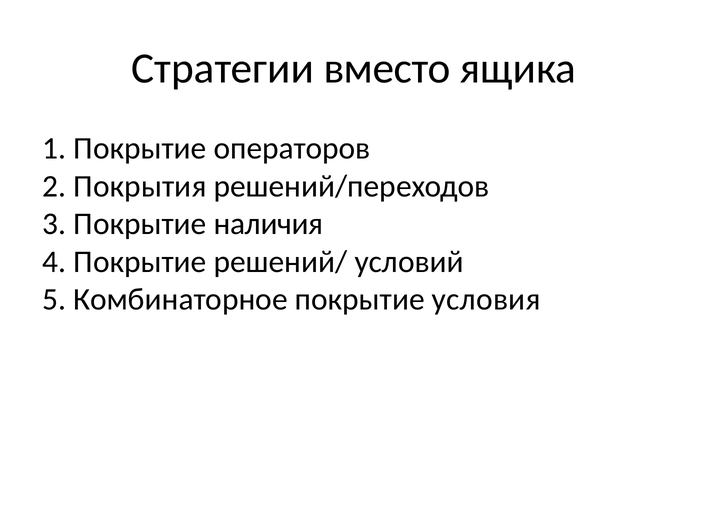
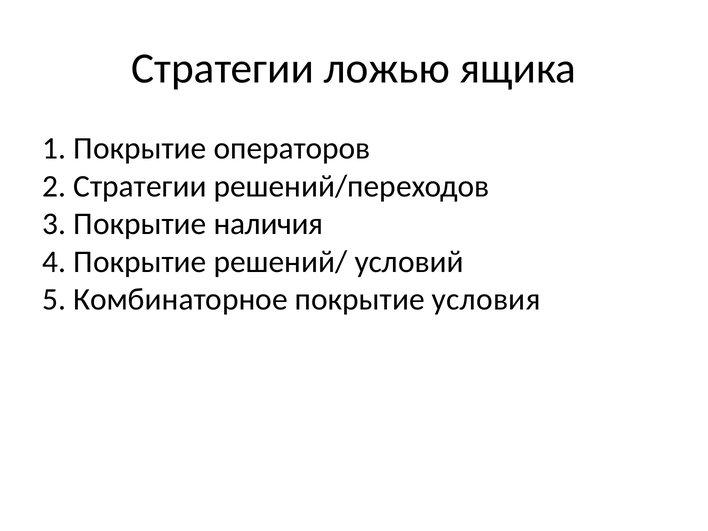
вместо: вместо -> ложью (387, 69)
2 Покрытия: Покрытия -> Стратегии (140, 186)
